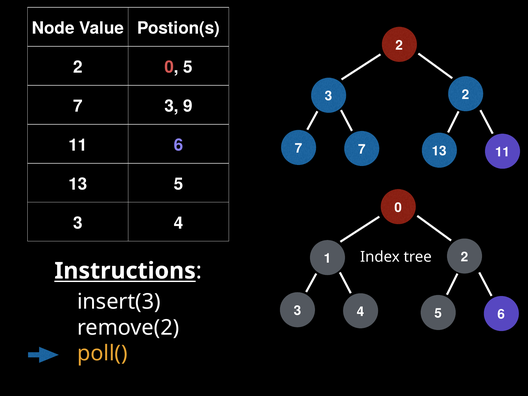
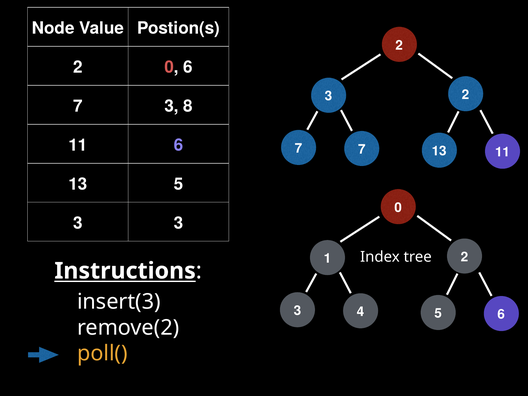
0 5: 5 -> 6 (188, 67)
9: 9 -> 8 (188, 106)
3 4: 4 -> 3 (179, 223)
